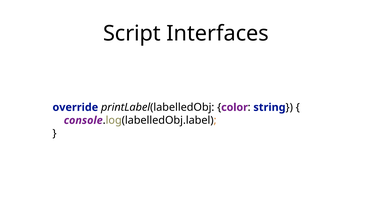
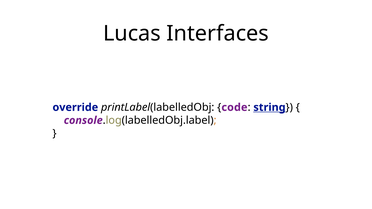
Script: Script -> Lucas (132, 33)
string underline: none -> present (269, 107)
color: color -> code (234, 107)
